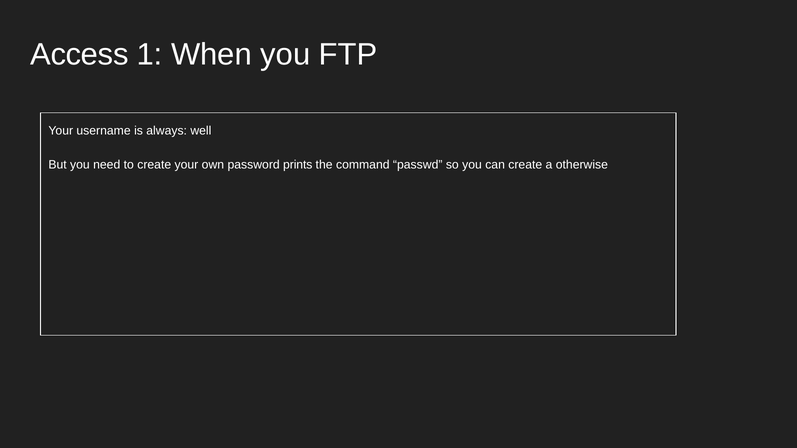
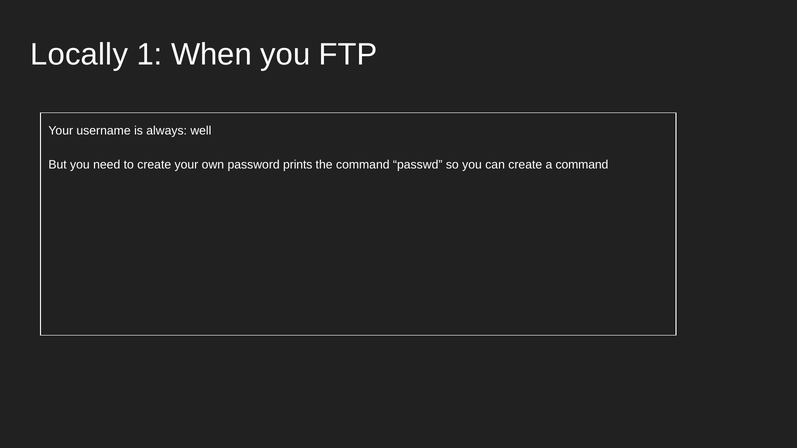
Access: Access -> Locally (79, 55)
a otherwise: otherwise -> command (582, 165)
